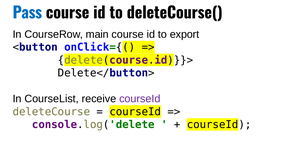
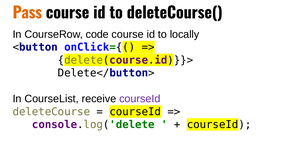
Pass colour: blue -> orange (27, 13)
main: main -> code (97, 34)
export: export -> locally (185, 34)
